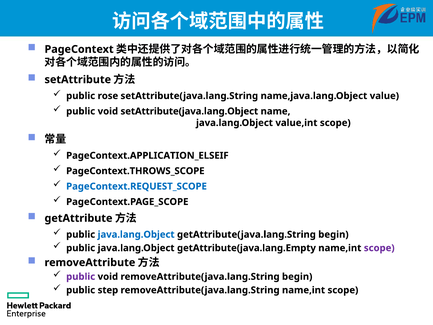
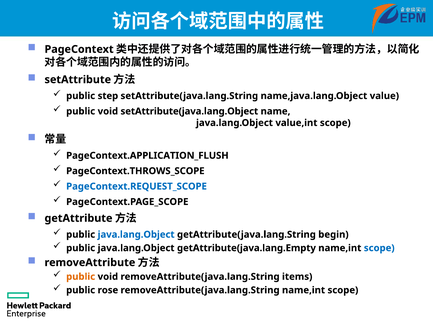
rose: rose -> step (108, 96)
PageContext.APPLICATION_ELSEIF: PageContext.APPLICATION_ELSEIF -> PageContext.APPLICATION_FLUSH (147, 155)
scope colour: purple -> blue (379, 248)
public colour: purple -> orange (81, 276)
removeAttribute(java.lang.String begin: begin -> items (297, 276)
step: step -> rose (108, 290)
